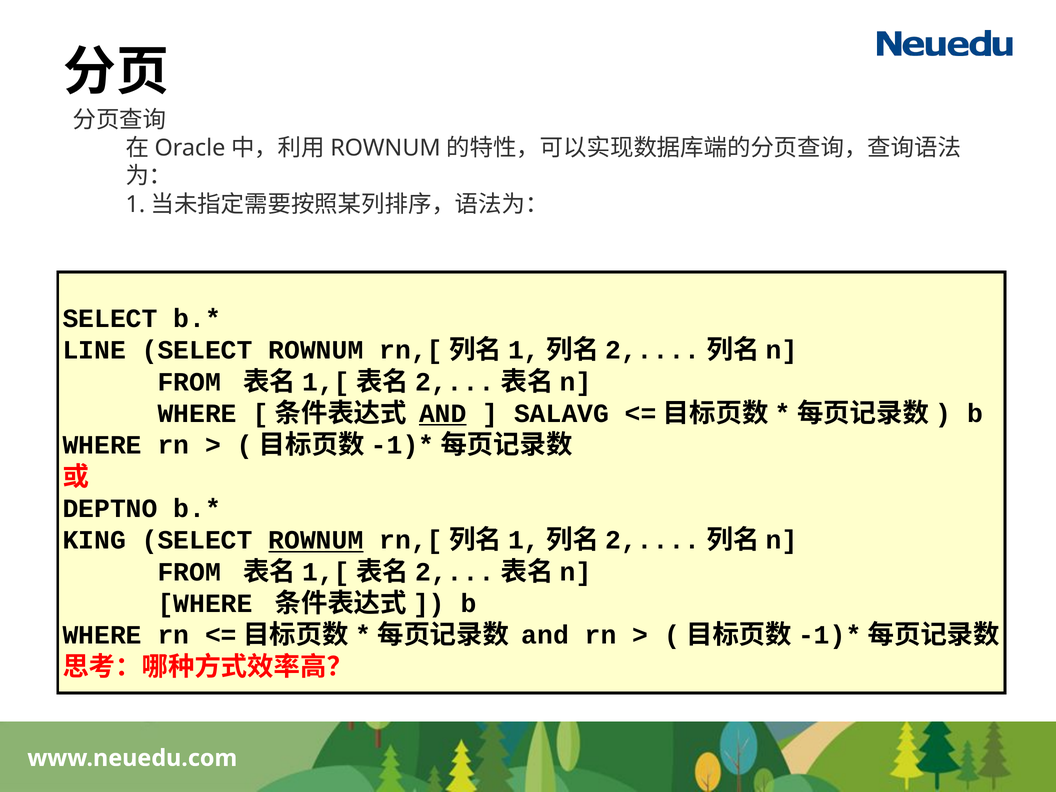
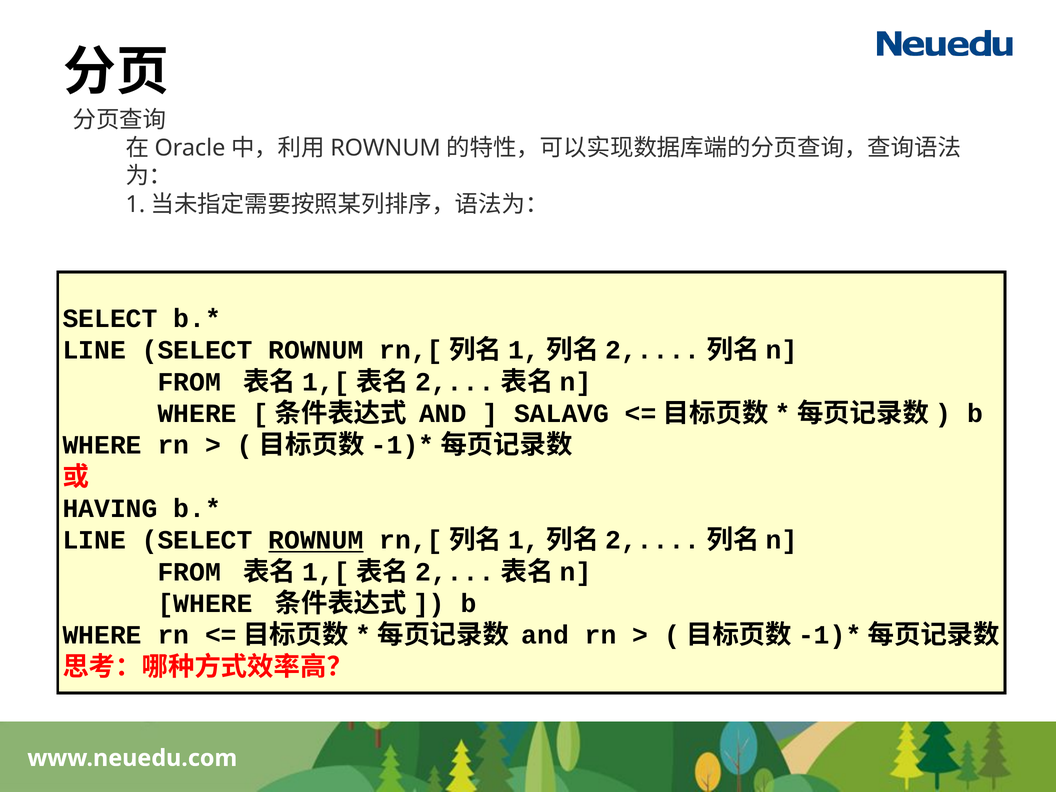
AND underline: present -> none (443, 413)
DEPTNO: DEPTNO -> HAVING (110, 509)
KING: KING -> LINE (94, 540)
